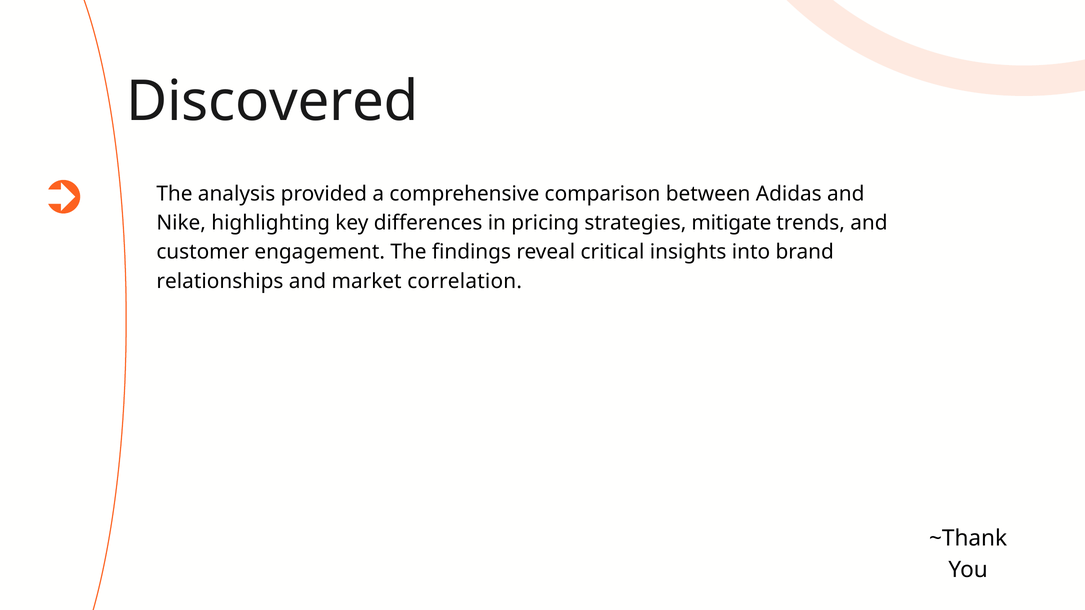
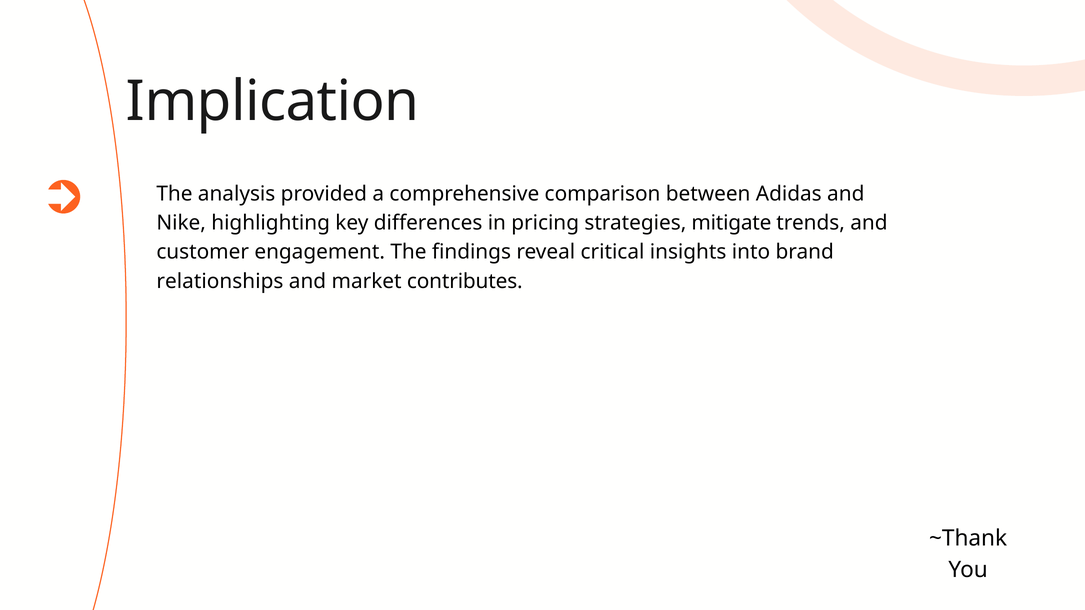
Discovered: Discovered -> Implication (273, 102)
correlation: correlation -> contributes (465, 281)
